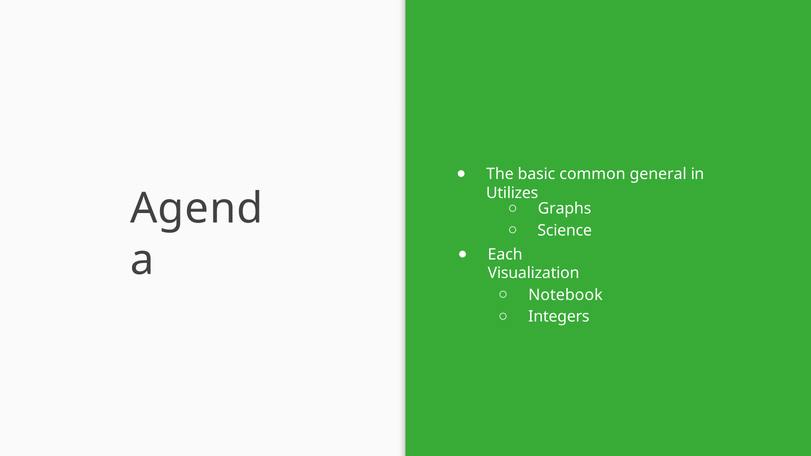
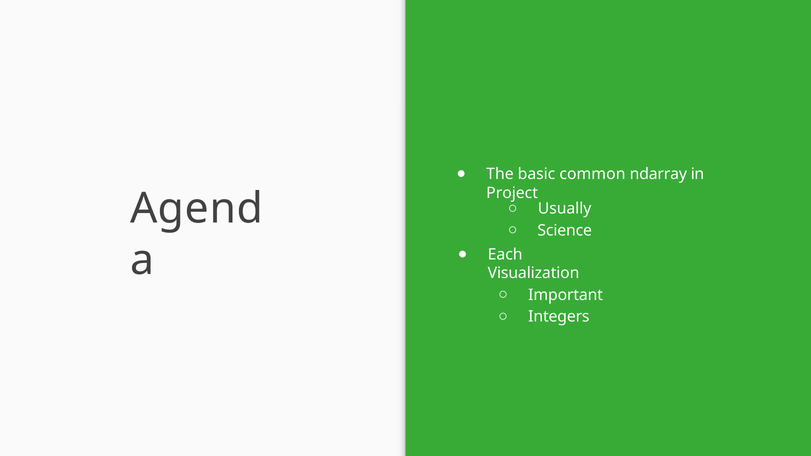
general: general -> ndarray (658, 174)
Utilizes: Utilizes -> Project (512, 193)
Graphs: Graphs -> Usually (565, 209)
Notebook: Notebook -> Important (566, 295)
